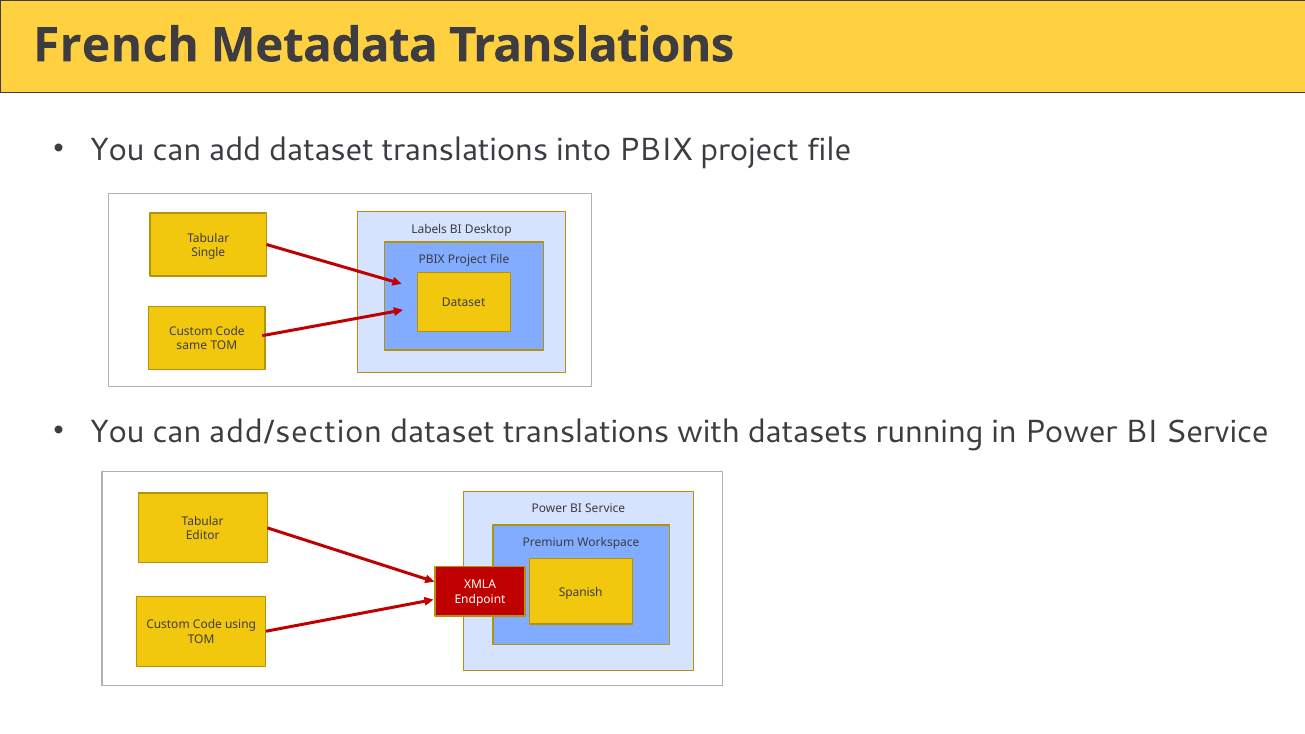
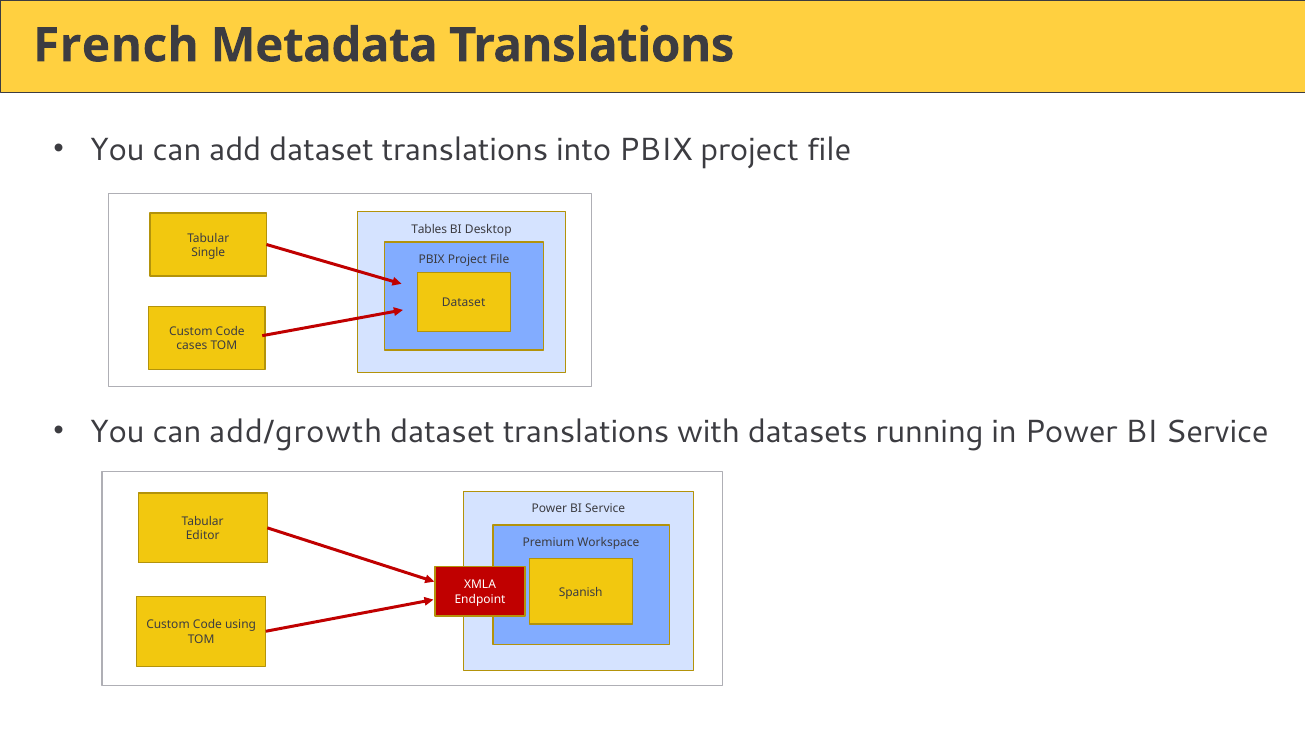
Labels: Labels -> Tables (429, 229)
same: same -> cases (192, 346)
add/section: add/section -> add/growth (296, 432)
